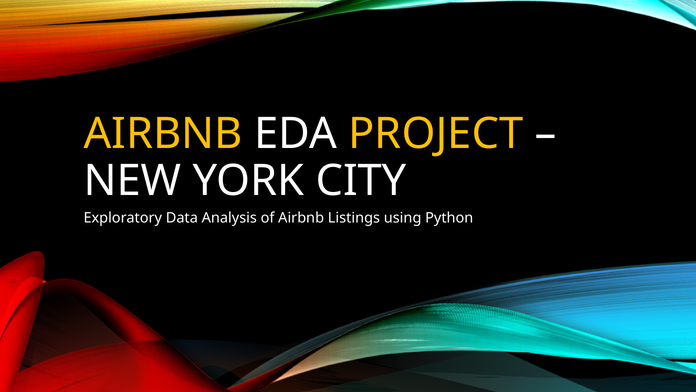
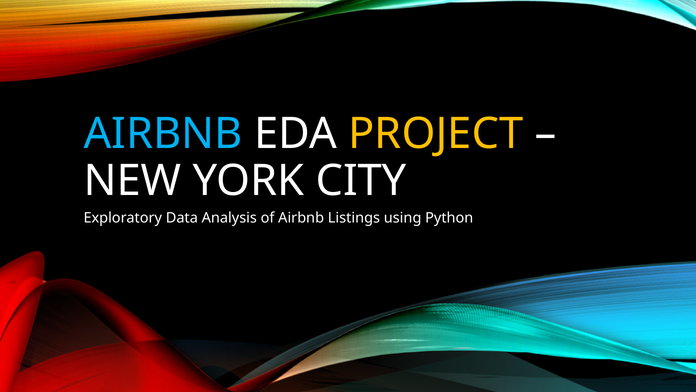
AIRBNB colour: yellow -> light blue (163, 134)
